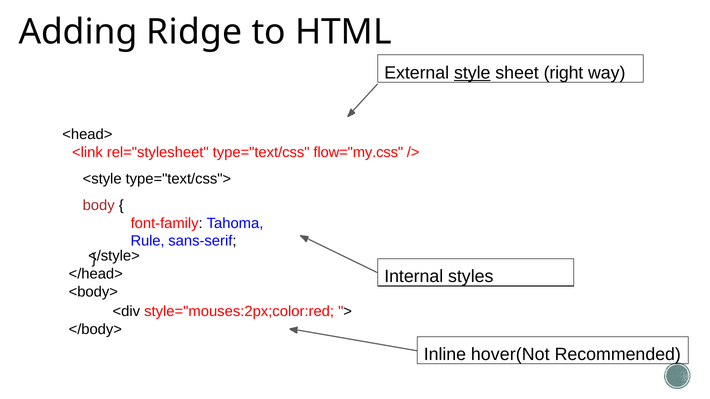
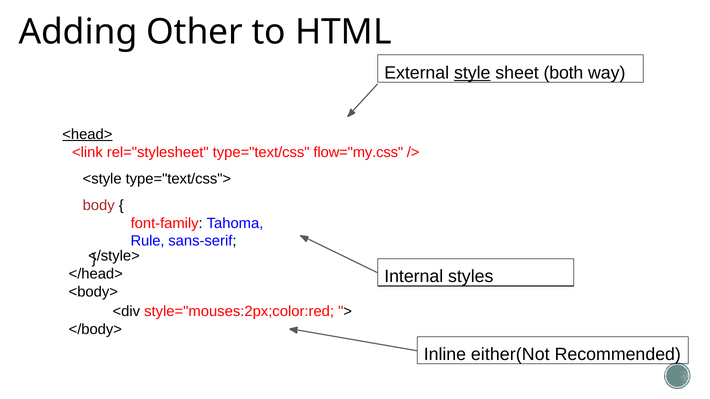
Ridge: Ridge -> Other (195, 32)
right: right -> both (563, 73)
<head> underline: none -> present (87, 134)
hover(Not: hover(Not -> either(Not (510, 355)
